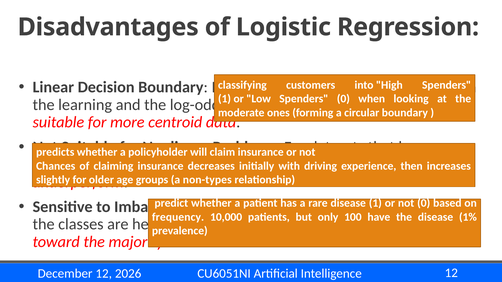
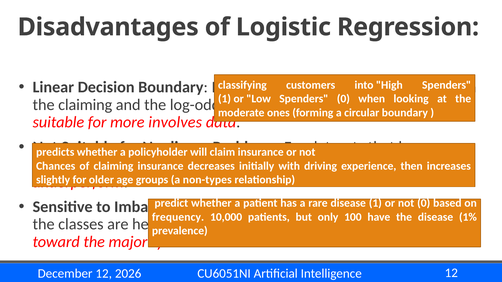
the learning: learning -> claiming (85, 105)
centroid: centroid -> involves (175, 122)
